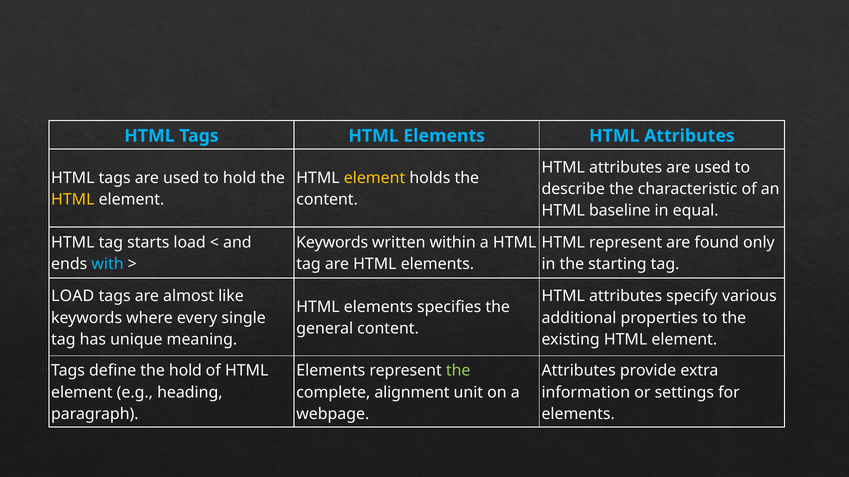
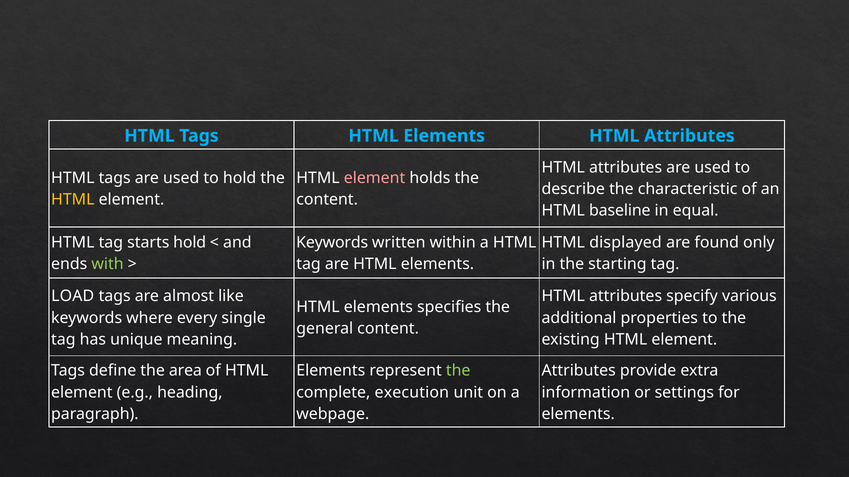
element colour: yellow -> pink (375, 178)
starts load: load -> hold (190, 243)
HTML represent: represent -> displayed (626, 243)
with colour: light blue -> light green (108, 264)
the hold: hold -> area (185, 371)
alignment: alignment -> execution (412, 393)
